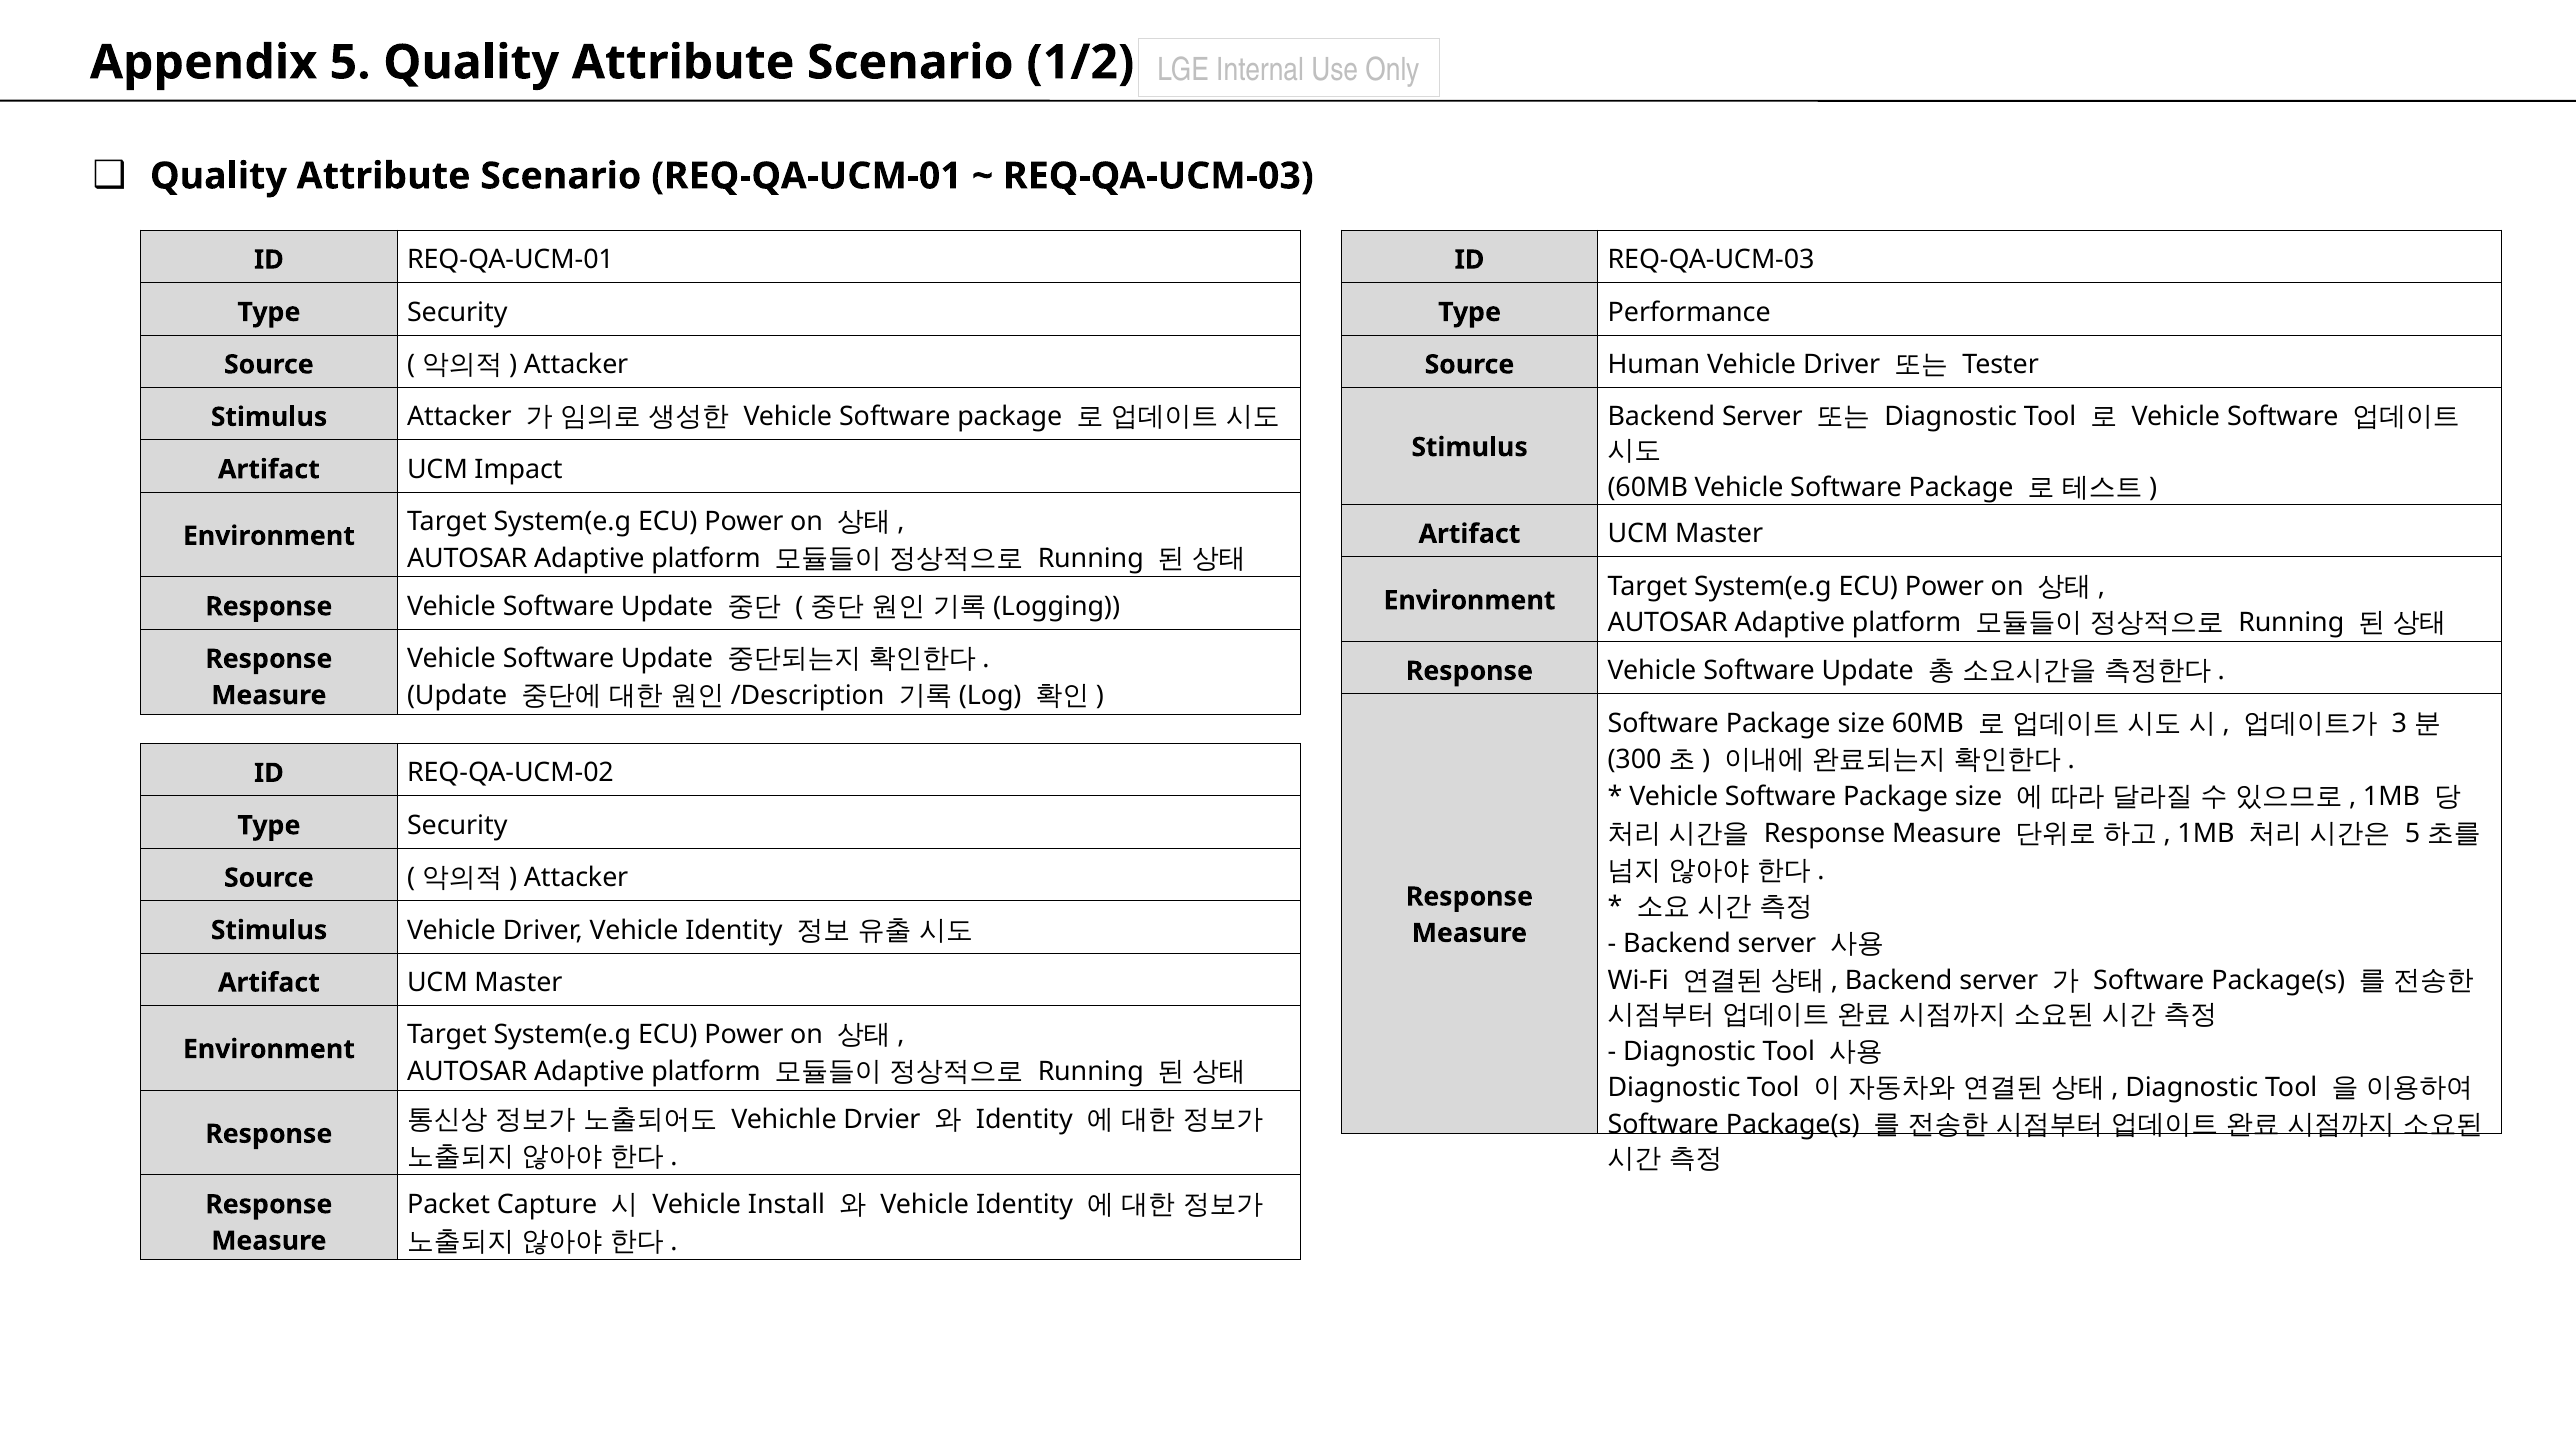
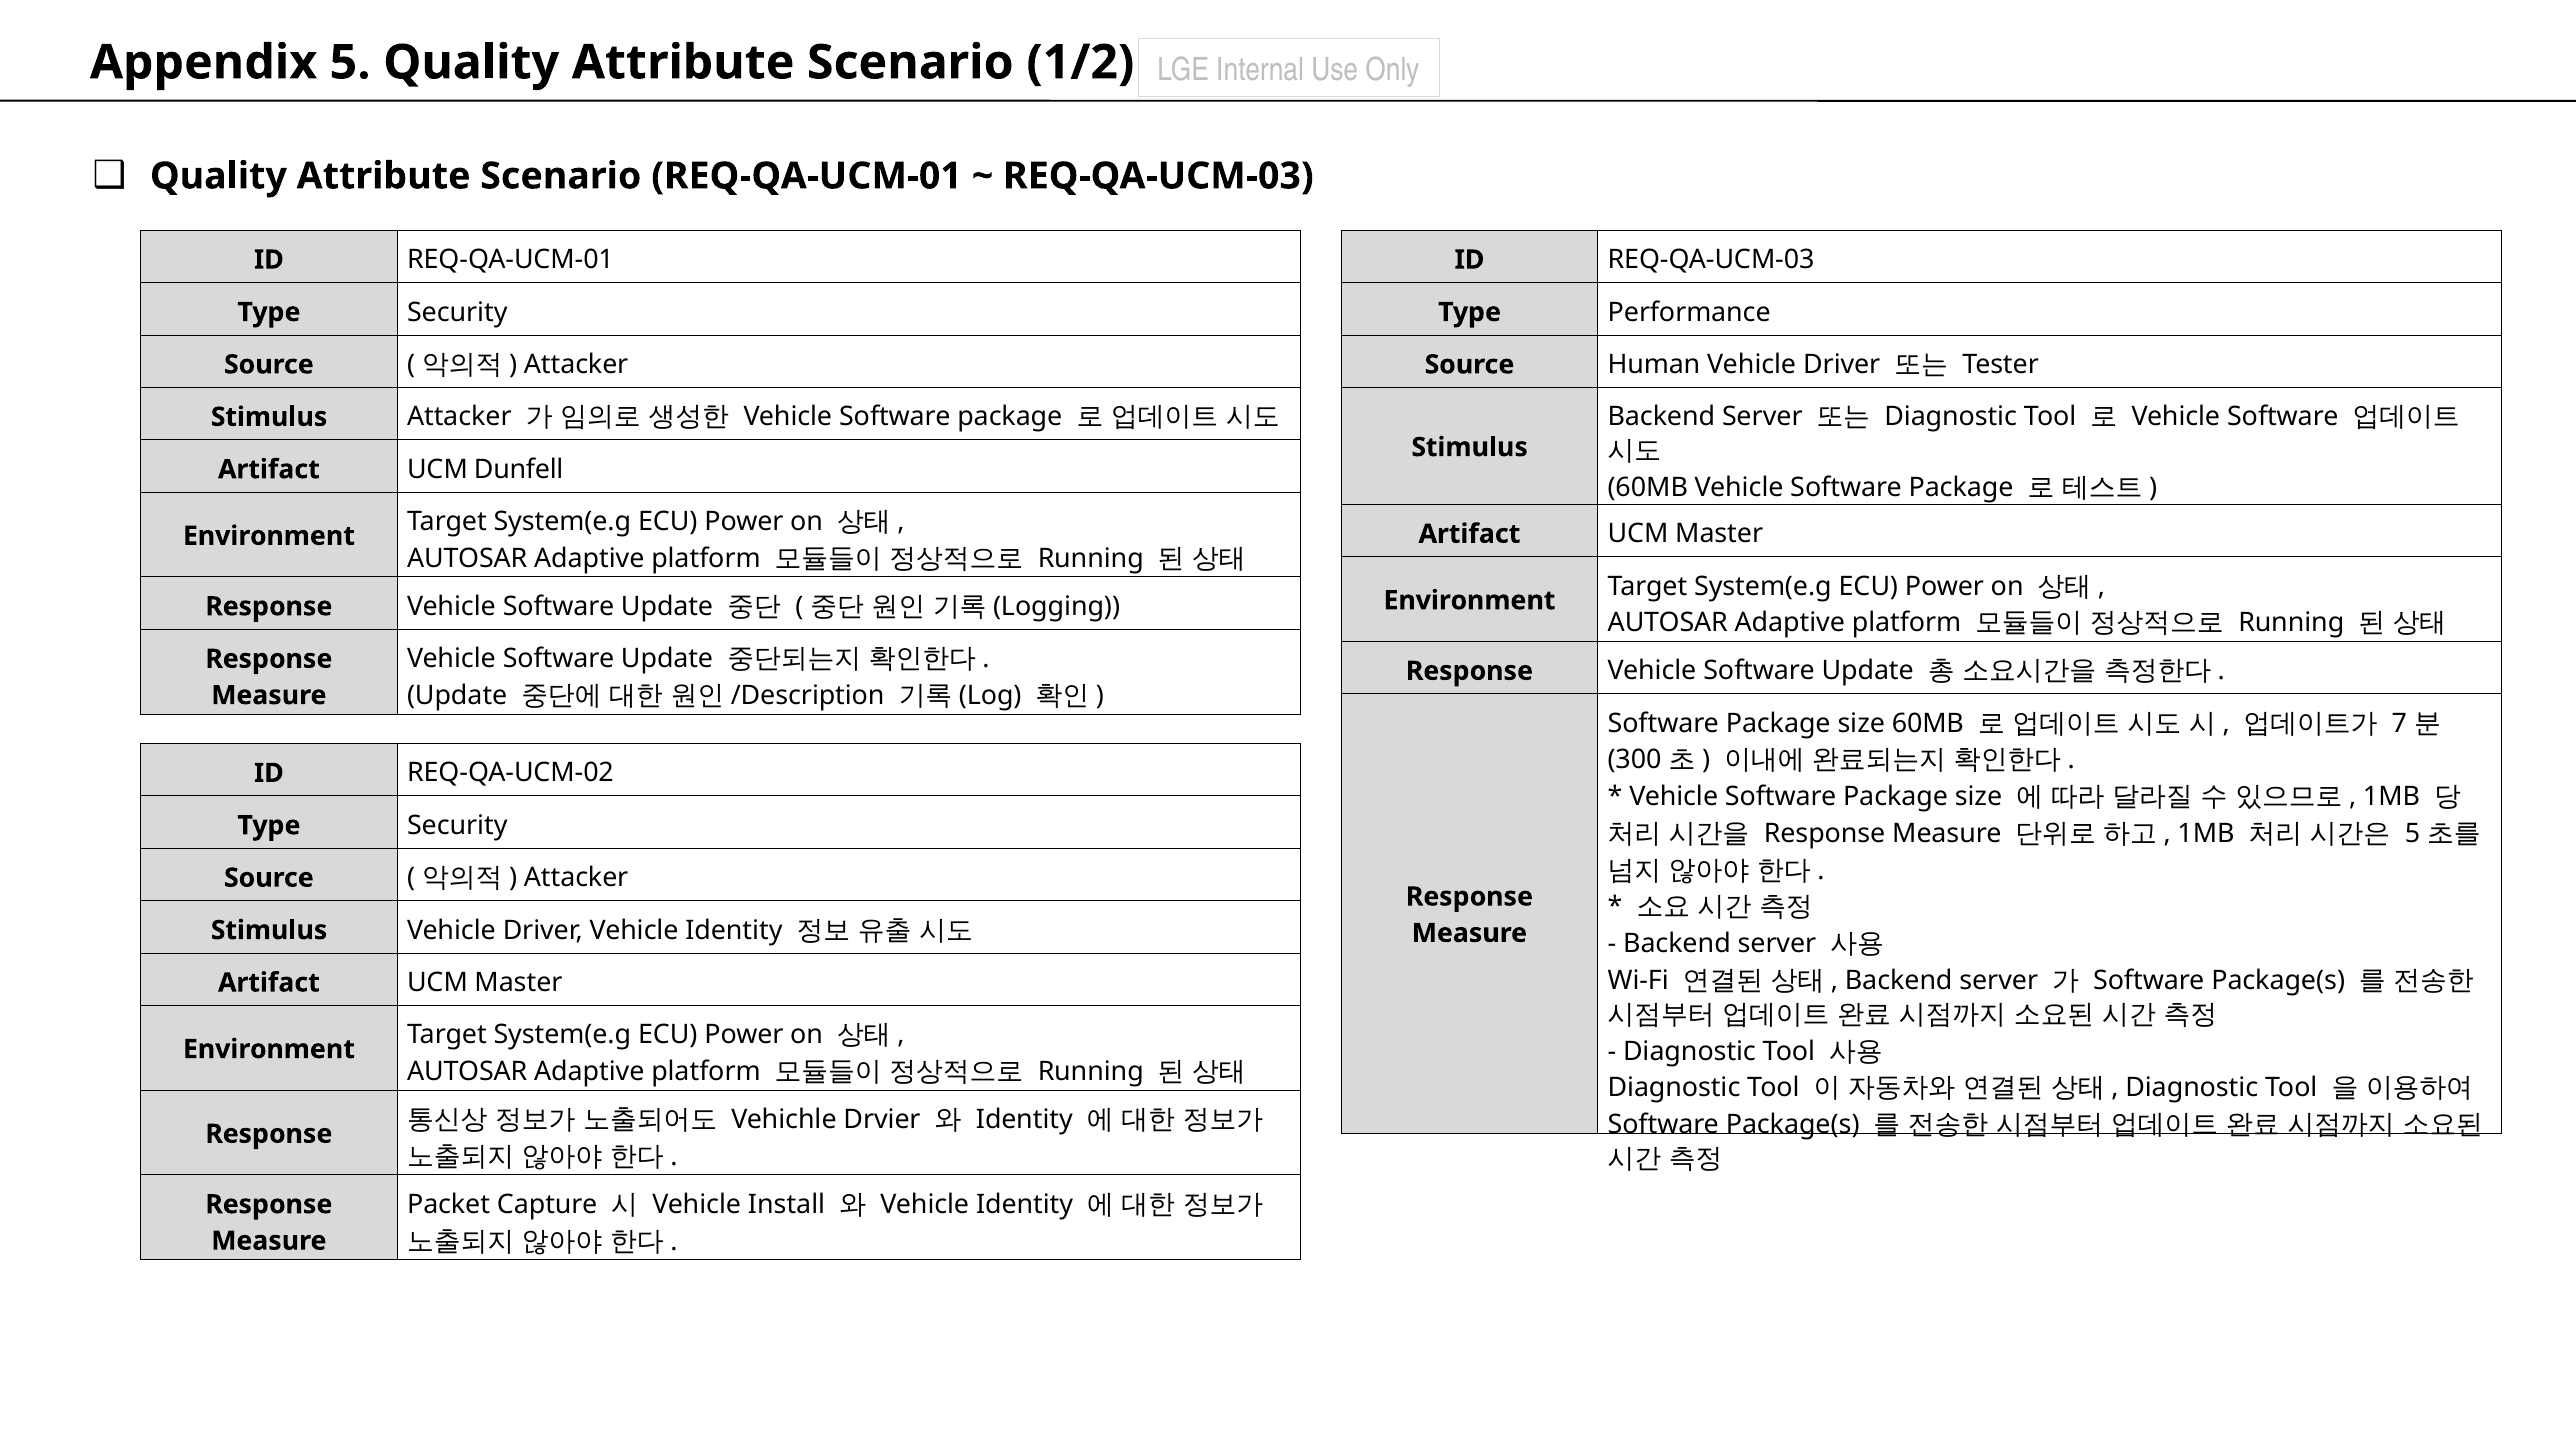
Impact: Impact -> Dunfell (519, 469)
3: 3 -> 7 (2399, 723)
